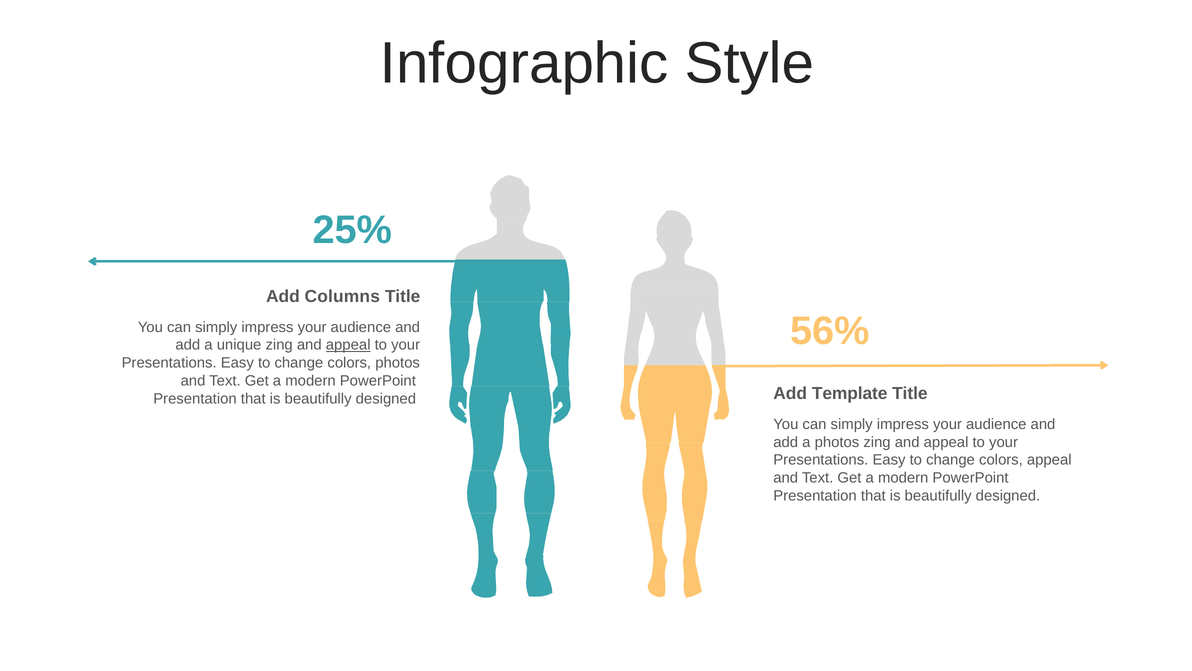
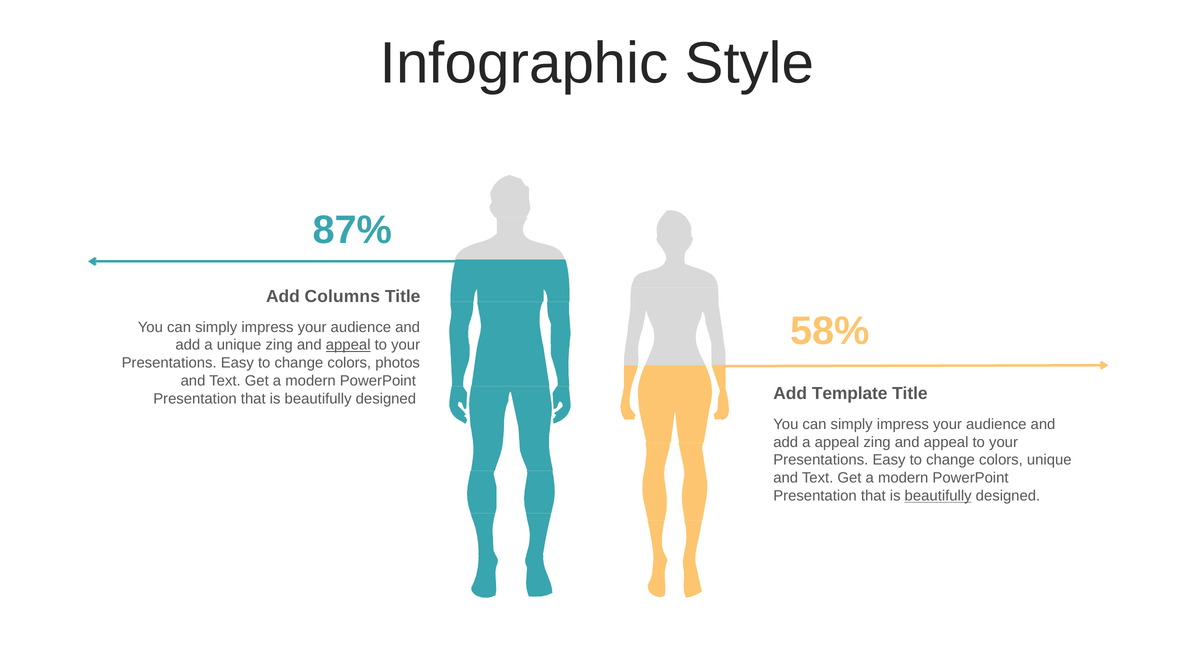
25%: 25% -> 87% (352, 230)
56%: 56% -> 58% (830, 331)
a photos: photos -> appeal (837, 442)
colors appeal: appeal -> unique (1049, 460)
beautifully underline: none -> present (938, 495)
